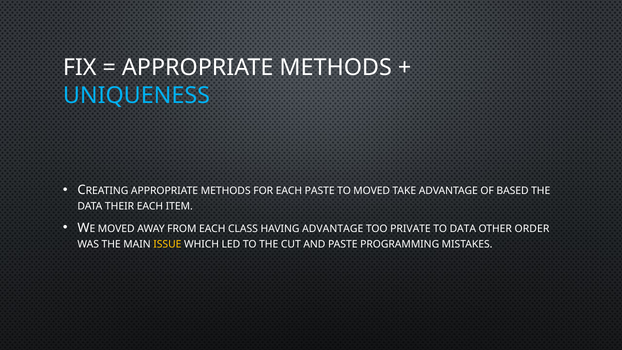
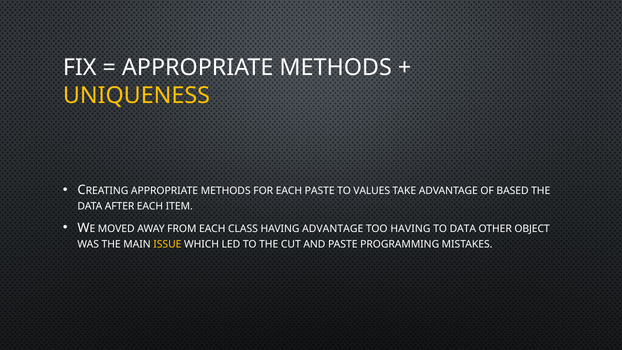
UNIQUENESS colour: light blue -> yellow (136, 95)
TO MOVED: MOVED -> VALUES (372, 191)
THEIR: THEIR -> AFTER (120, 206)
TOO PRIVATE: PRIVATE -> HAVING (410, 229)
ORDER: ORDER -> OBJECT (532, 229)
